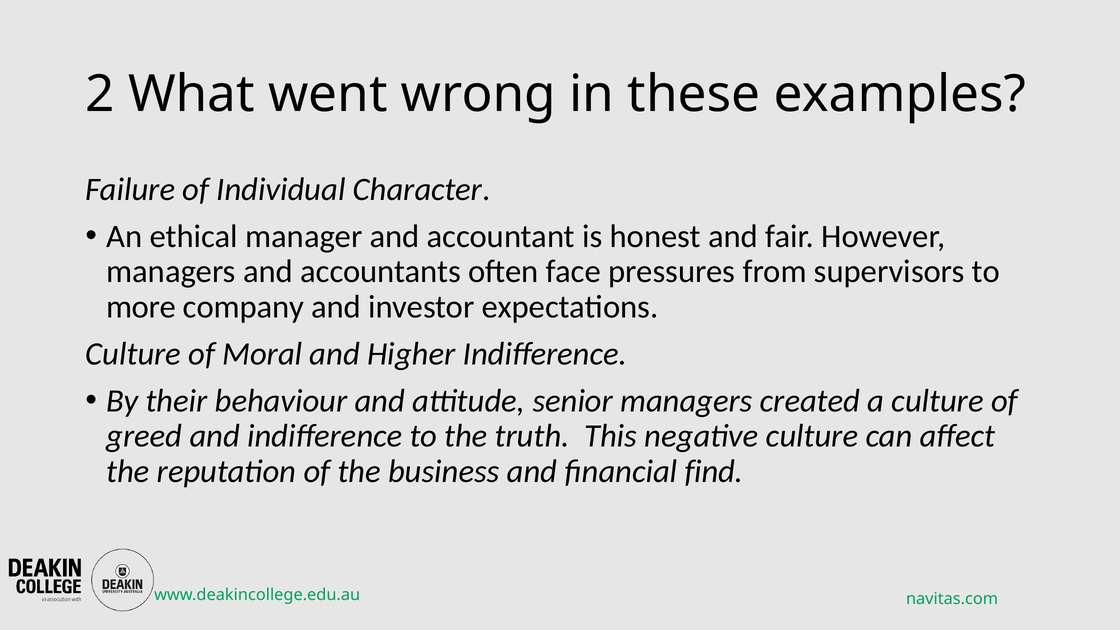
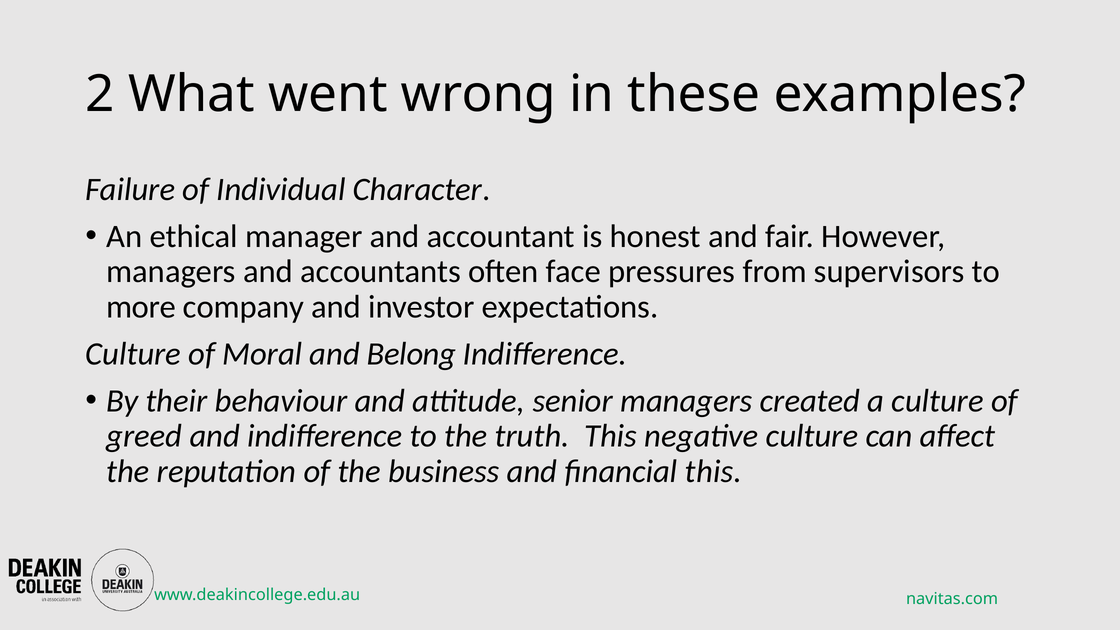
Higher: Higher -> Belong (411, 354)
financial find: find -> this (713, 471)
